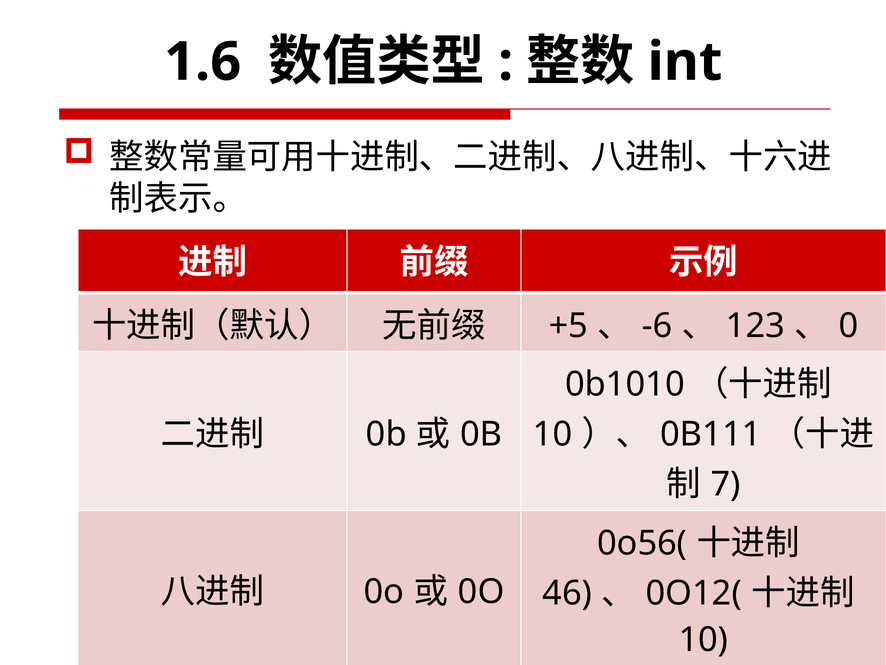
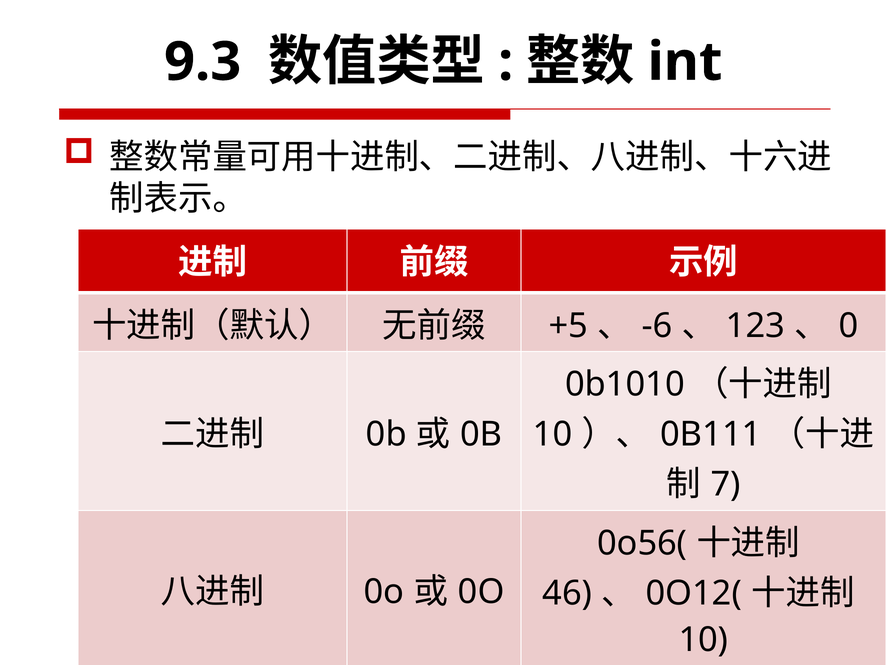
1.6: 1.6 -> 9.3 (203, 62)
